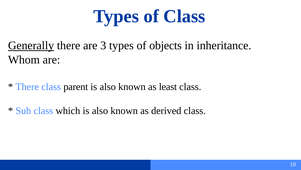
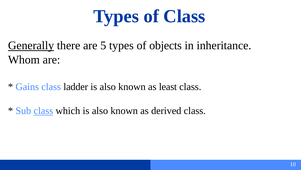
3: 3 -> 5 (103, 45)
There: There -> Gains (27, 86)
parent: parent -> ladder (76, 86)
class underline: none -> present (43, 110)
